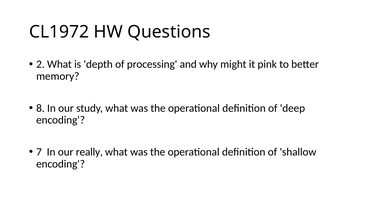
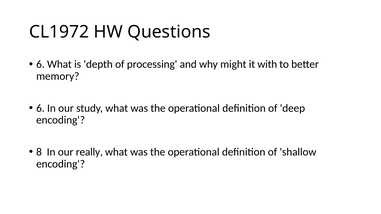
2: 2 -> 6 (40, 64)
pink: pink -> with (267, 64)
8: 8 -> 6 (40, 108)
7: 7 -> 8 (39, 152)
